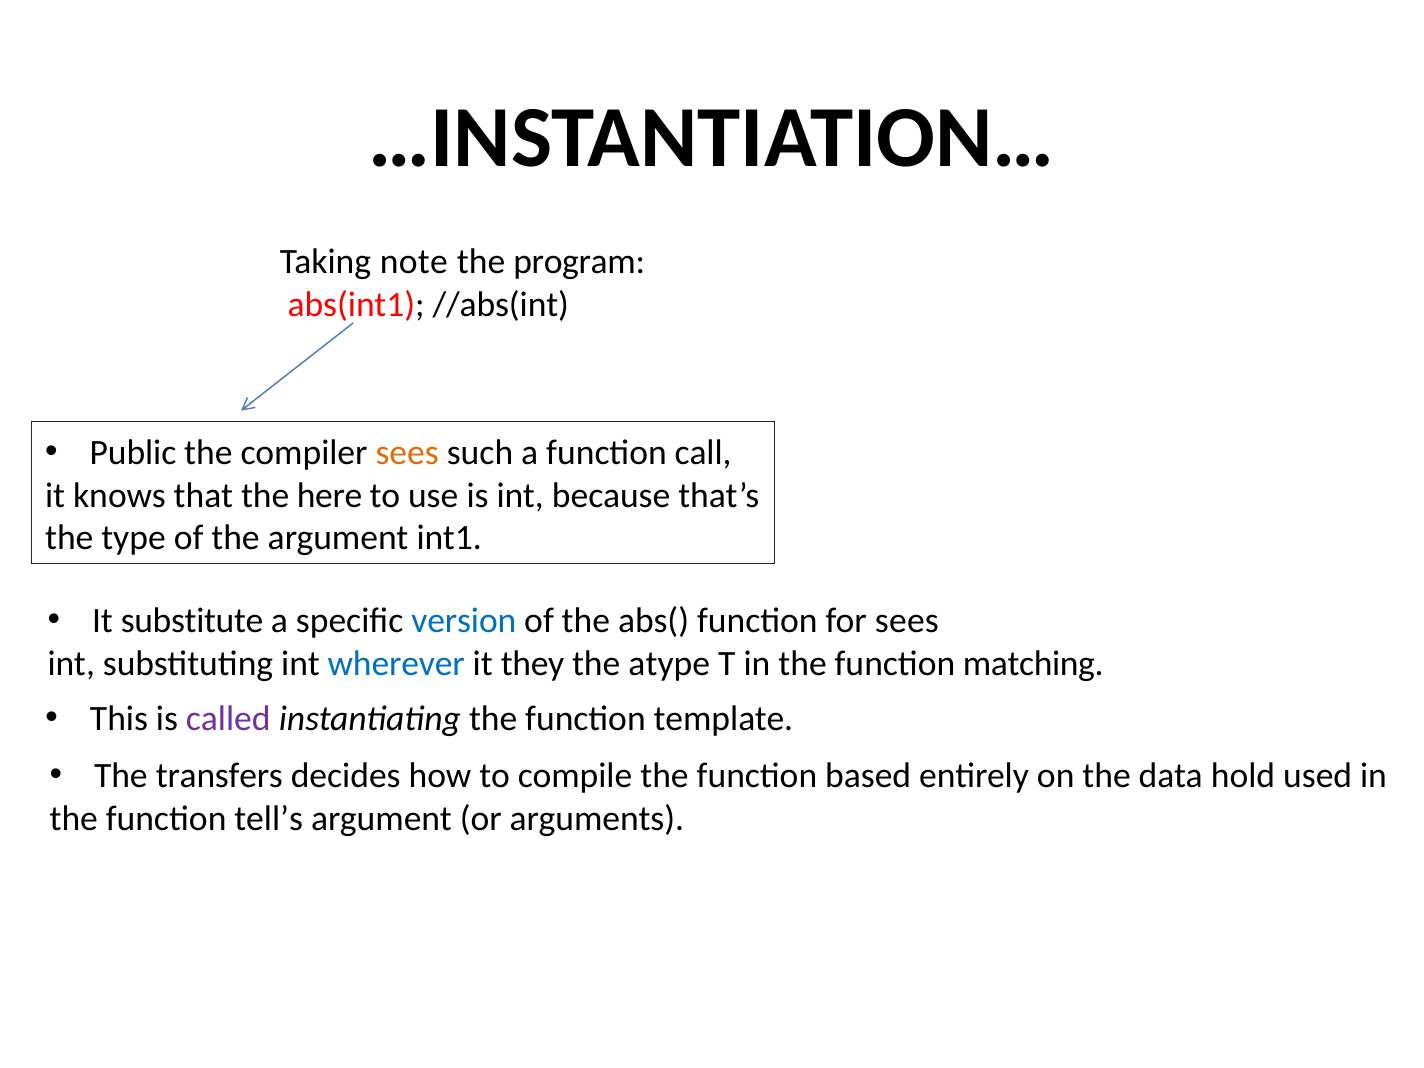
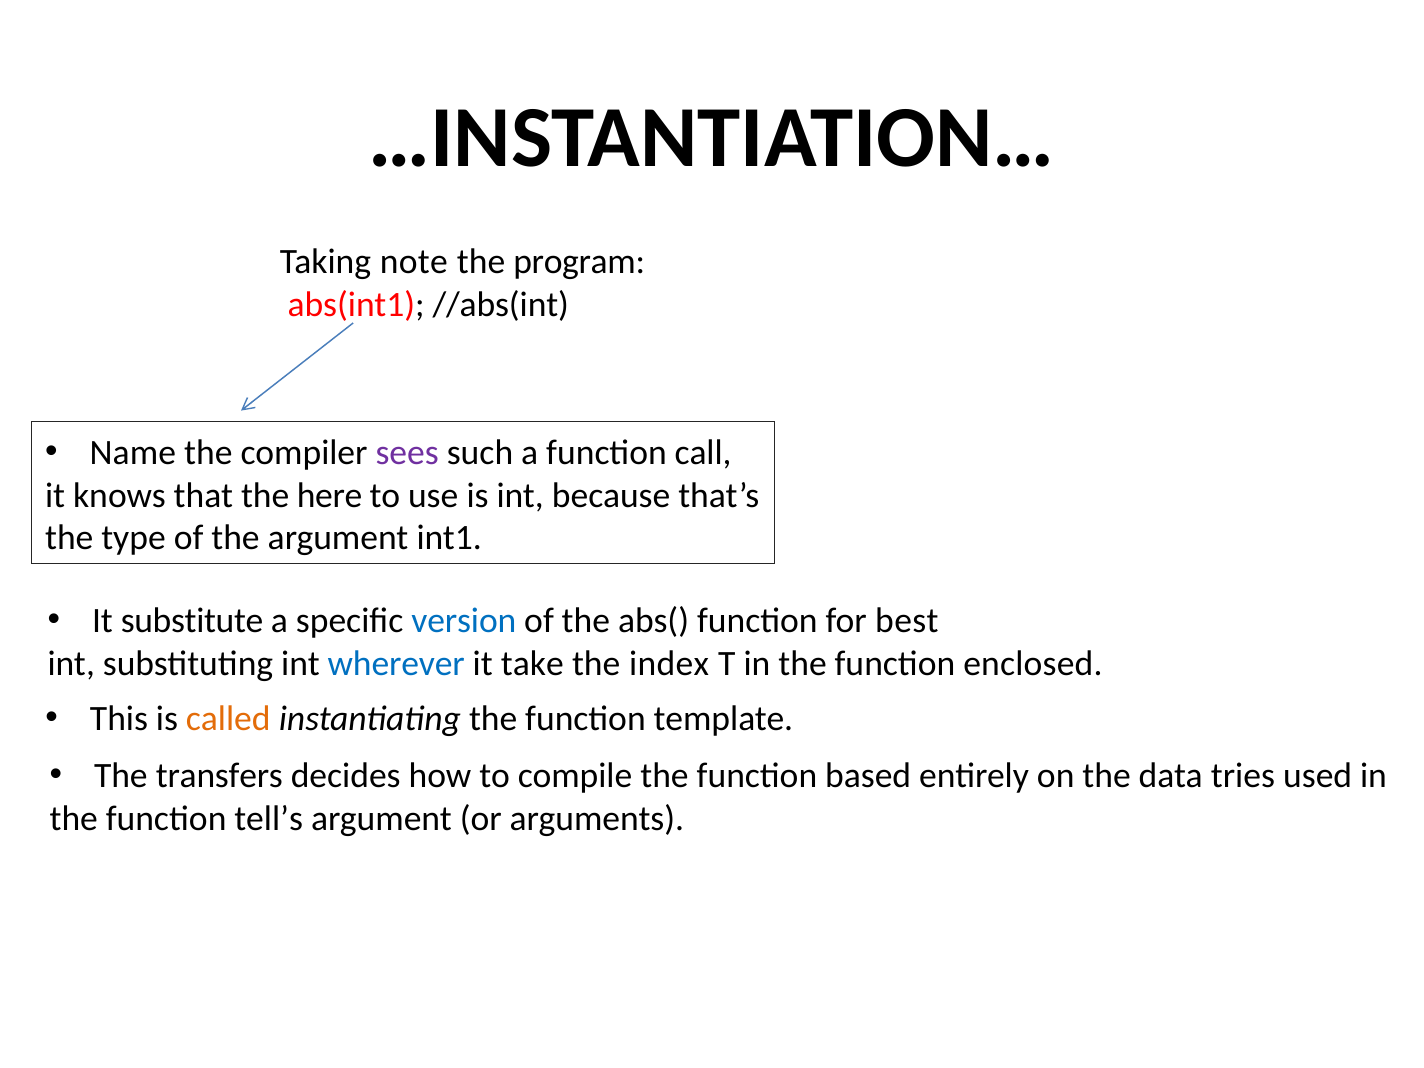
Public: Public -> Name (133, 453)
sees colour: orange -> purple (407, 453)
for sees: sees -> best (907, 621)
they: they -> take (532, 664)
atype: atype -> index (669, 664)
matching: matching -> enclosed (1033, 664)
called colour: purple -> orange (228, 718)
hold: hold -> tries (1243, 776)
